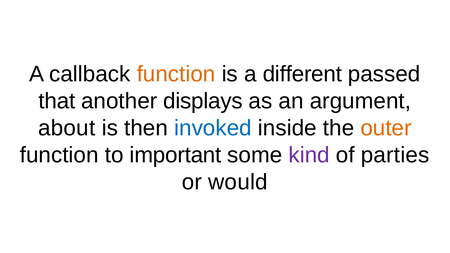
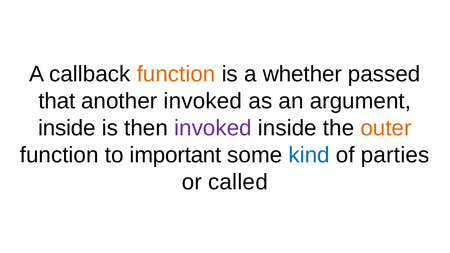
different: different -> whether (302, 74)
another displays: displays -> invoked (203, 101)
about: about -> inside (67, 128)
invoked colour: blue -> purple (213, 128)
kind colour: purple -> blue (309, 155)
would: would -> called (238, 182)
